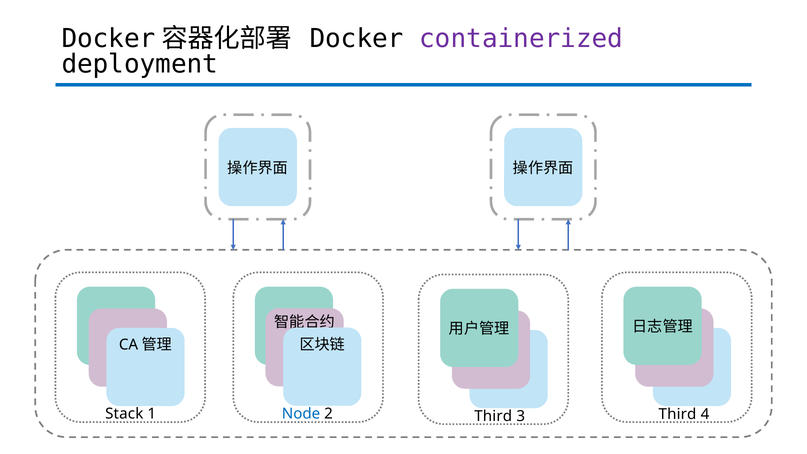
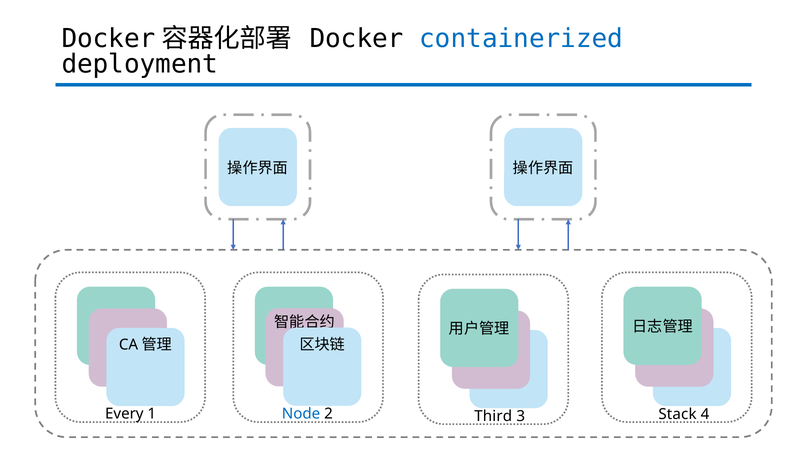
containerized colour: purple -> blue (521, 39)
Stack: Stack -> Every (124, 414)
3 Third: Third -> Stack (678, 414)
